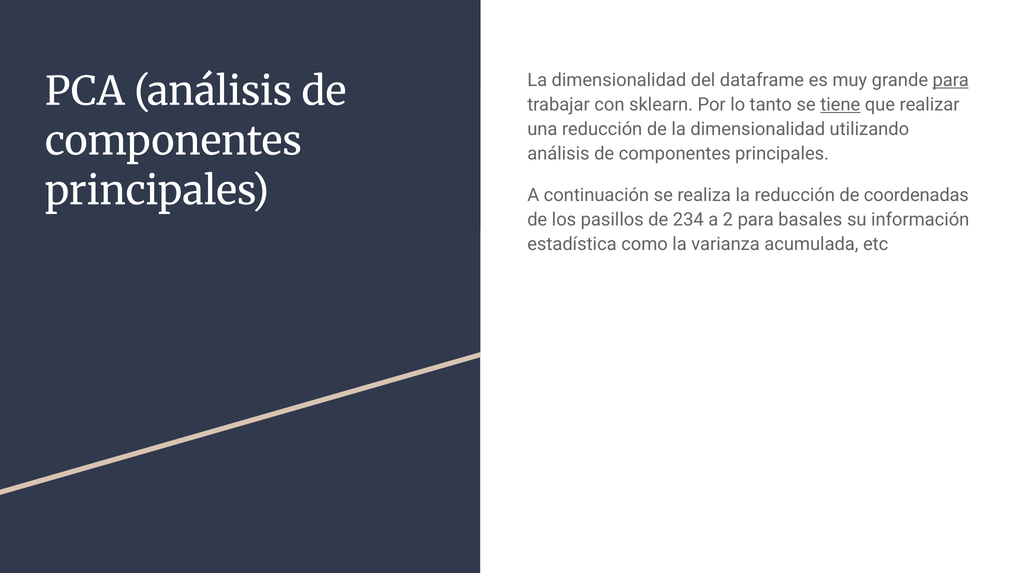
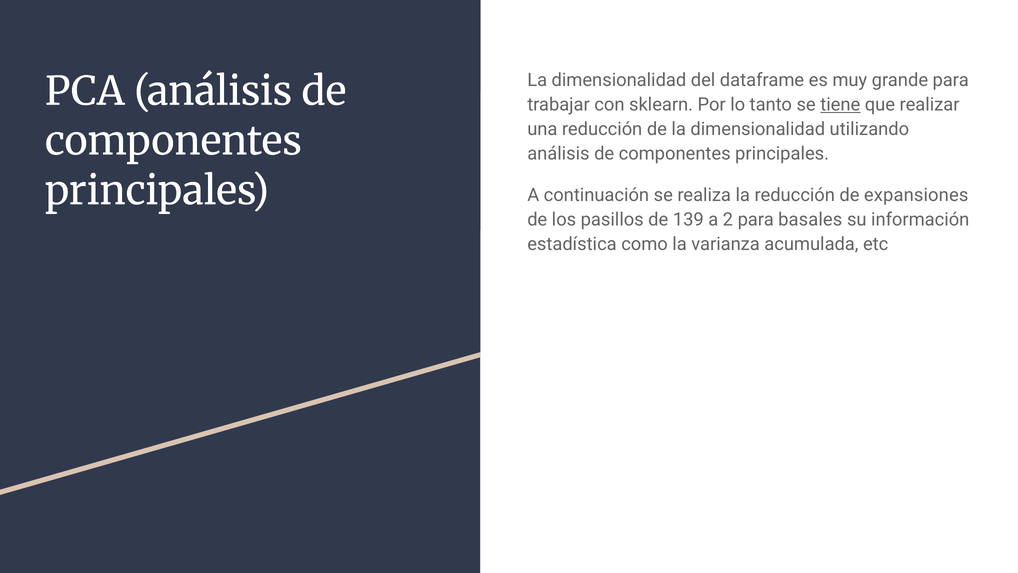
para underline: present -> none (951, 80)
coordenadas: coordenadas -> expansiones (916, 195)
234: 234 -> 139 (688, 220)
